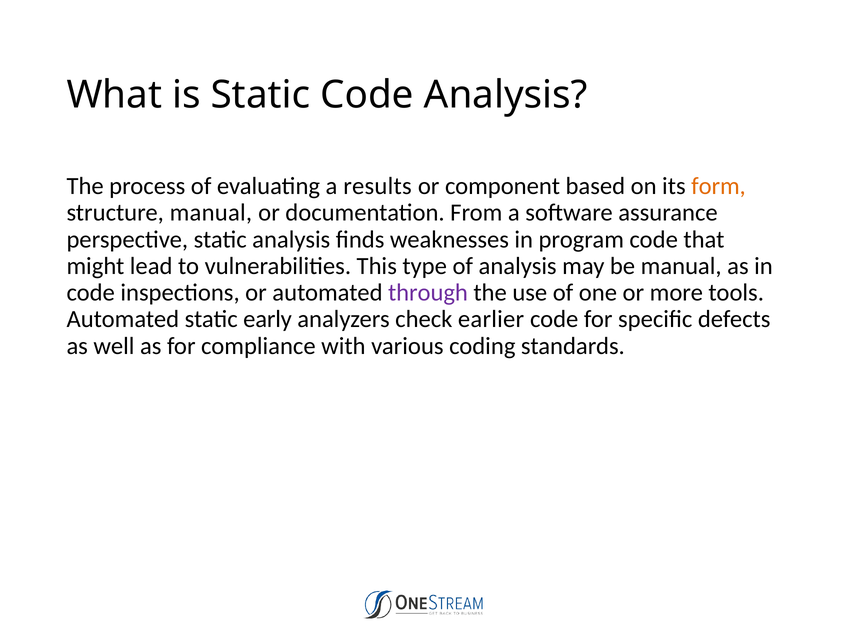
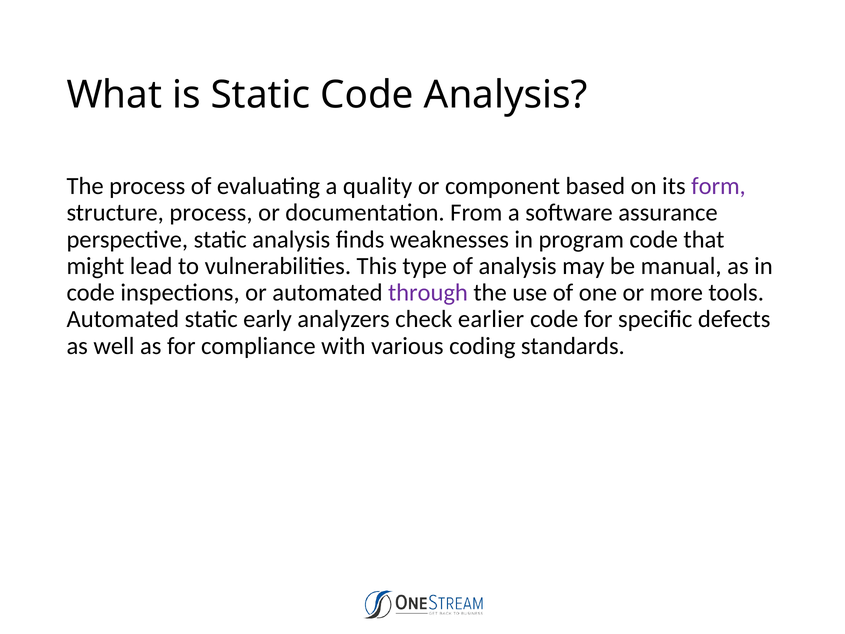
results: results -> quality (378, 186)
form colour: orange -> purple (718, 186)
structure manual: manual -> process (211, 213)
